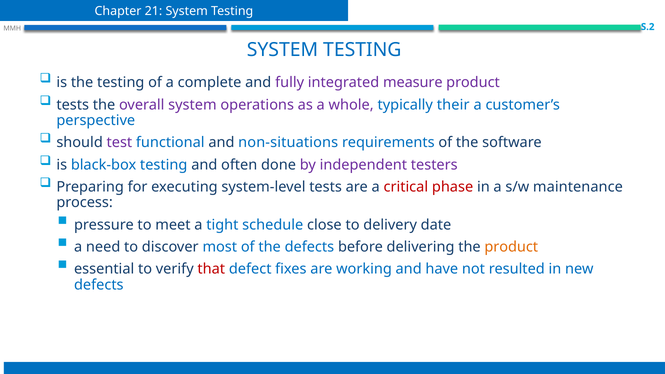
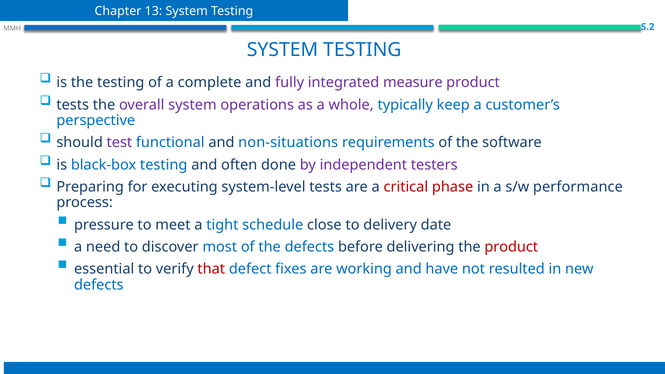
21: 21 -> 13 (154, 11)
their: their -> keep (453, 105)
maintenance: maintenance -> performance (578, 187)
product colour: orange -> red (511, 247)
